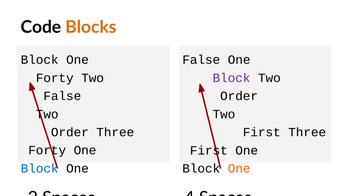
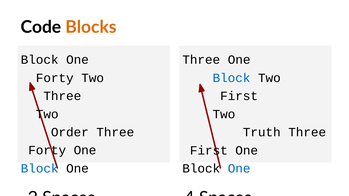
False: False -> Three (201, 60)
Block colour: purple -> blue (232, 78)
False: False -> Three (62, 96)
Order: Order -> First (239, 96)
First: First -> Truth (262, 132)
One colour: orange -> blue (239, 169)
